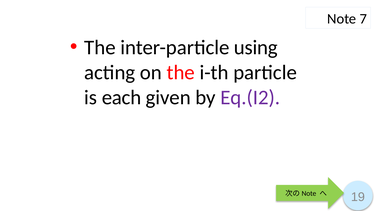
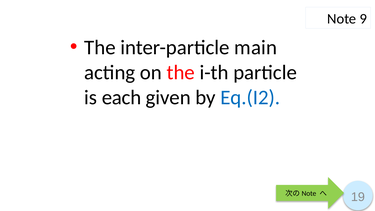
7: 7 -> 9 (363, 19)
using: using -> main (256, 47)
Eq.(I2 colour: purple -> blue (250, 97)
